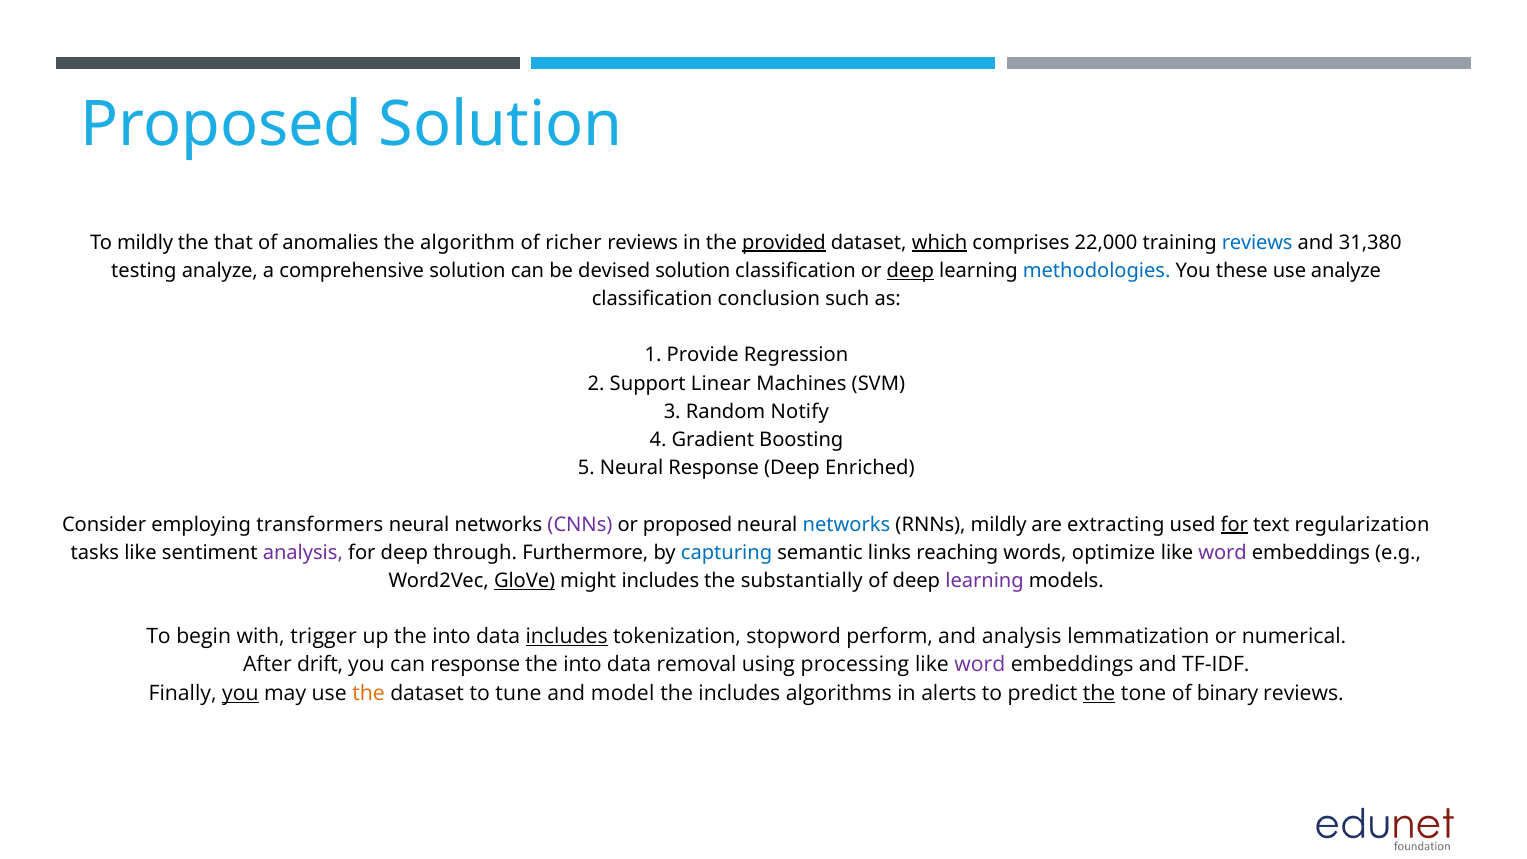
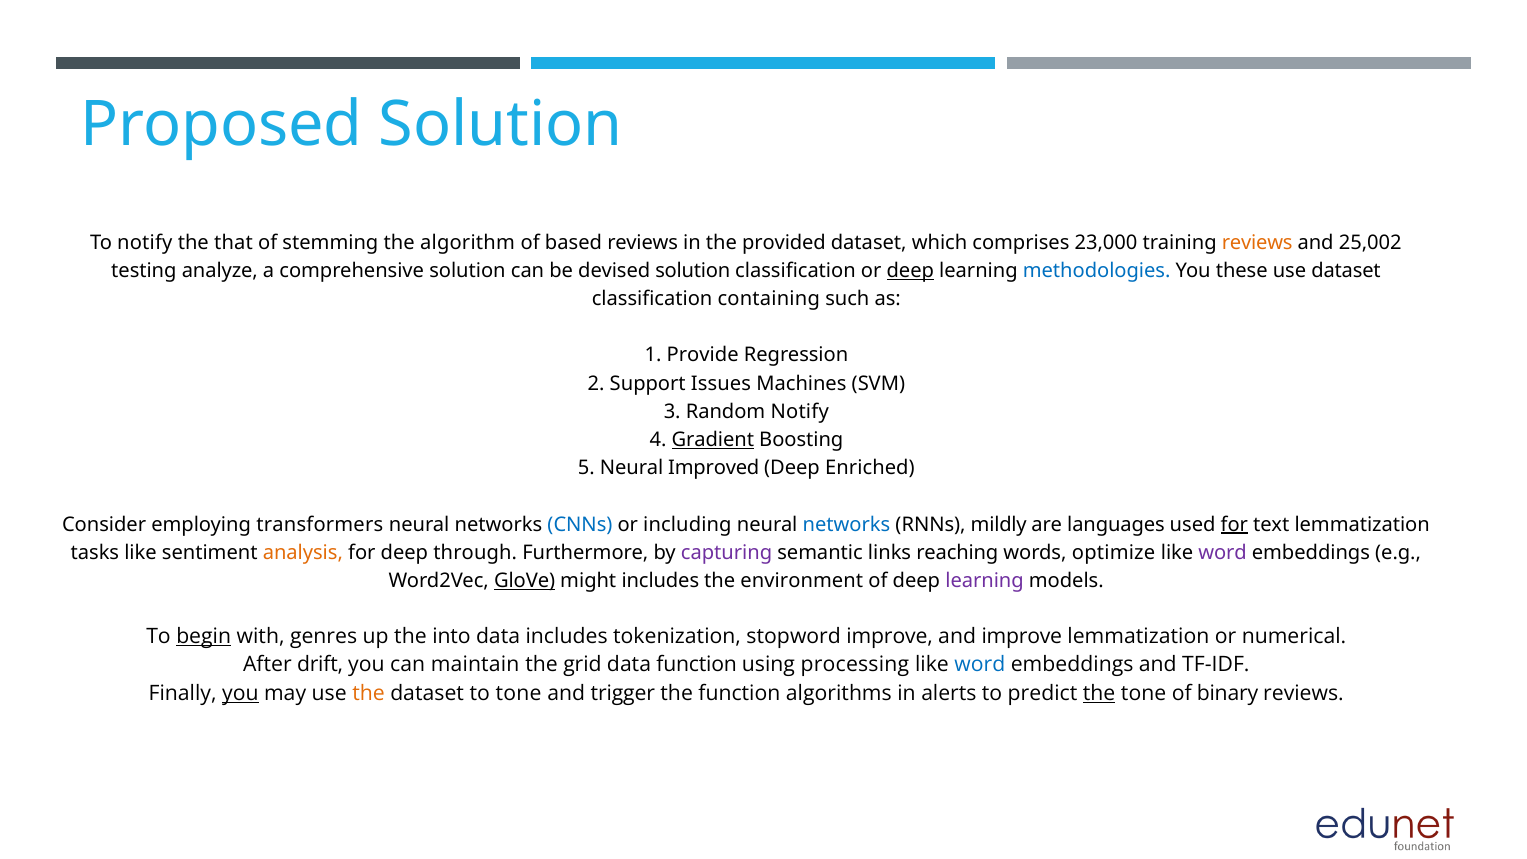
To mildly: mildly -> notify (145, 242)
anomalies: anomalies -> stemming (330, 242)
richer: richer -> based (574, 242)
provided underline: present -> none (784, 242)
which underline: present -> none (940, 242)
22,000: 22,000 -> 23,000 (1106, 242)
reviews colour: blue -> orange (1257, 242)
31,380: 31,380 -> 25,002 (1370, 242)
use analyze: analyze -> dataset (1346, 271)
conclusion: conclusion -> containing (769, 299)
Linear: Linear -> Issues (721, 383)
Gradient underline: none -> present (713, 440)
Neural Response: Response -> Improved (714, 468)
CNNs colour: purple -> blue (580, 524)
or proposed: proposed -> including (687, 524)
extracting: extracting -> languages (1116, 524)
text regularization: regularization -> lemmatization (1362, 524)
analysis colour: purple -> orange (303, 553)
capturing colour: blue -> purple (727, 553)
substantially: substantially -> environment (802, 581)
begin underline: none -> present (204, 637)
trigger: trigger -> genres (324, 637)
includes underline: present -> none (567, 637)
stopword perform: perform -> improve (890, 637)
and analysis: analysis -> improve (1022, 637)
can response: response -> maintain (475, 665)
into: into -> grid (582, 665)
data removal: removal -> function (697, 665)
word colour: purple -> blue (980, 665)
to tune: tune -> tone (519, 693)
model: model -> trigger (623, 693)
the includes: includes -> function (739, 693)
